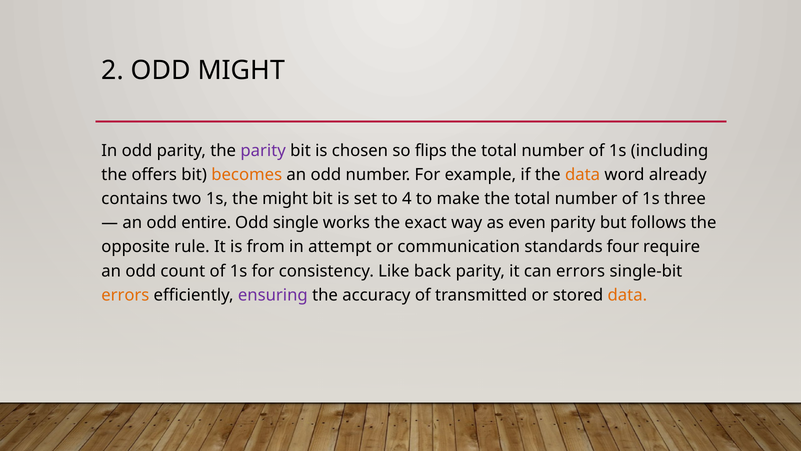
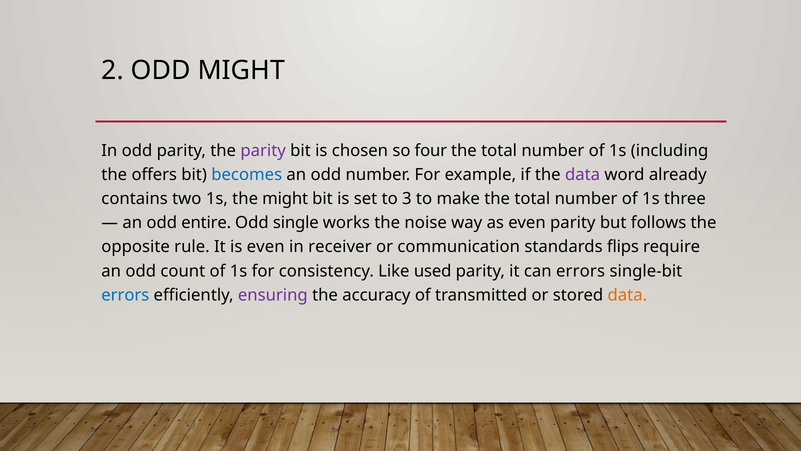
flips: flips -> four (431, 151)
becomes colour: orange -> blue (247, 175)
data colour: orange -> purple (583, 175)
4: 4 -> 3 (407, 199)
exact: exact -> noise (426, 223)
is from: from -> even (266, 247)
attempt: attempt -> receiver (340, 247)
four: four -> flips (623, 247)
back: back -> used (433, 271)
errors colour: orange -> blue (125, 295)
